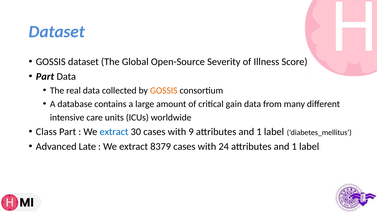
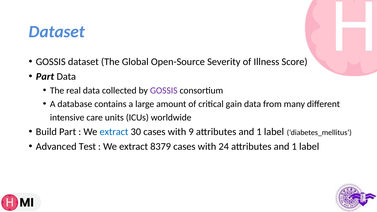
GOSSIS colour: orange -> purple (164, 90)
Class: Class -> Build (46, 132)
Late: Late -> Test (87, 147)
